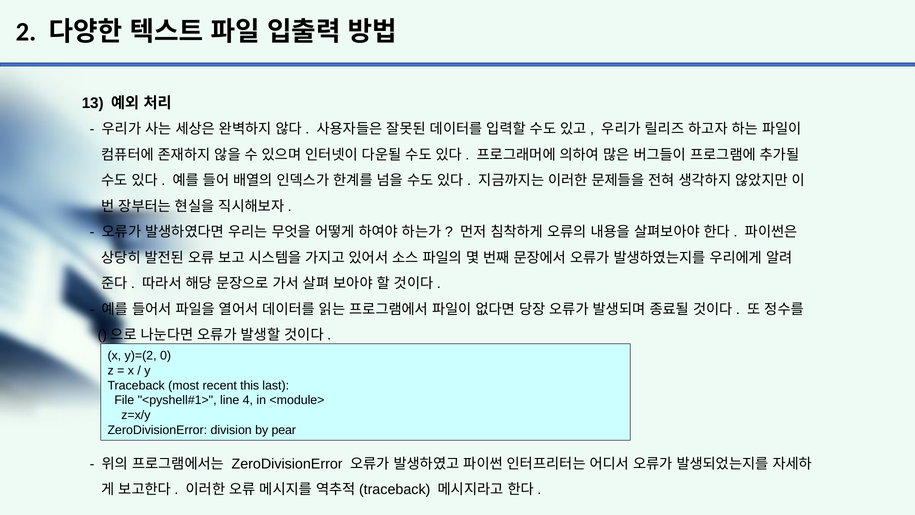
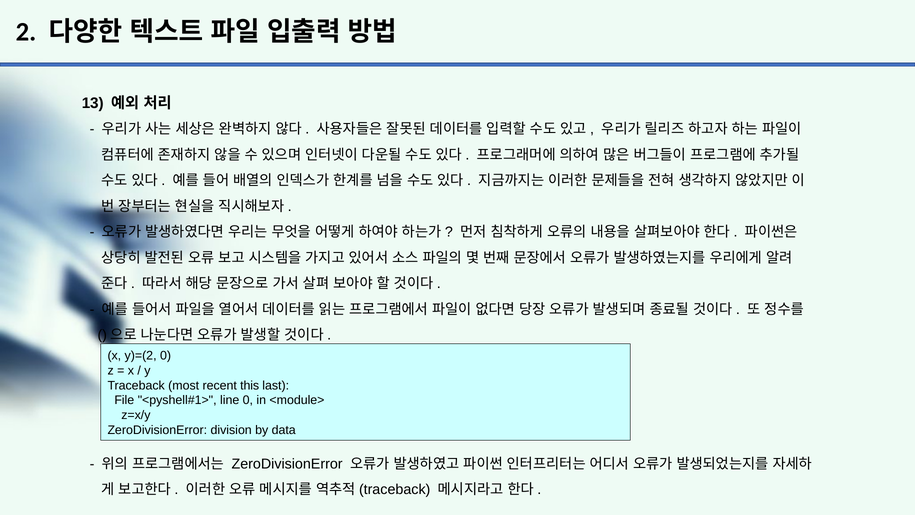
line 4: 4 -> 0 (248, 400)
pear: pear -> data (284, 430)
